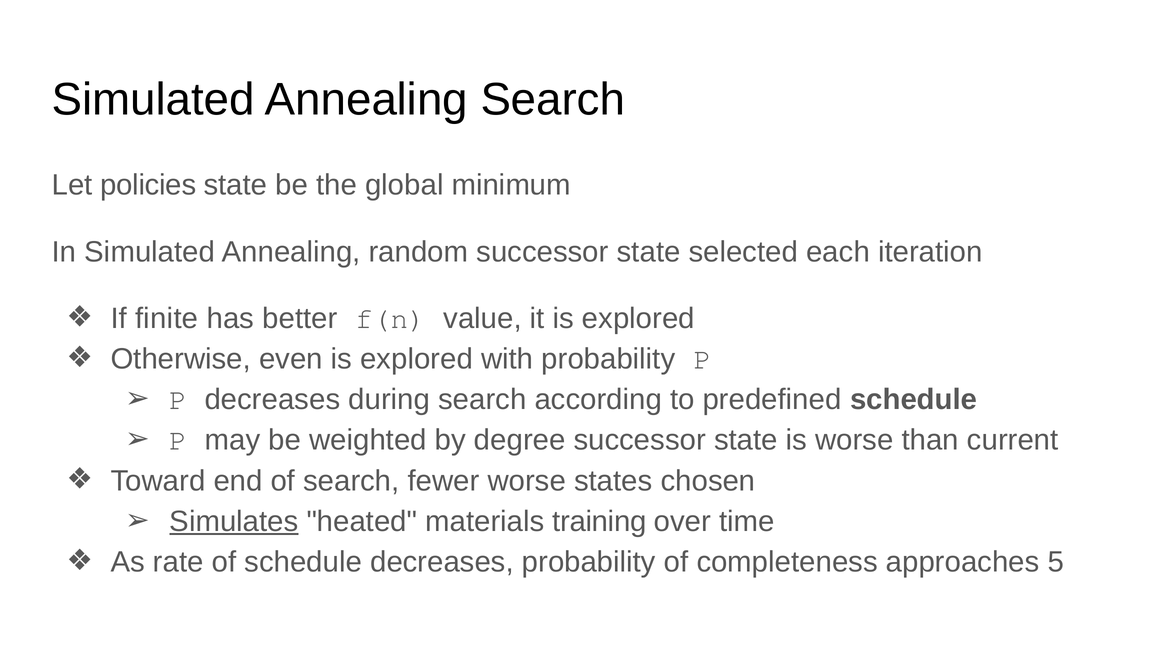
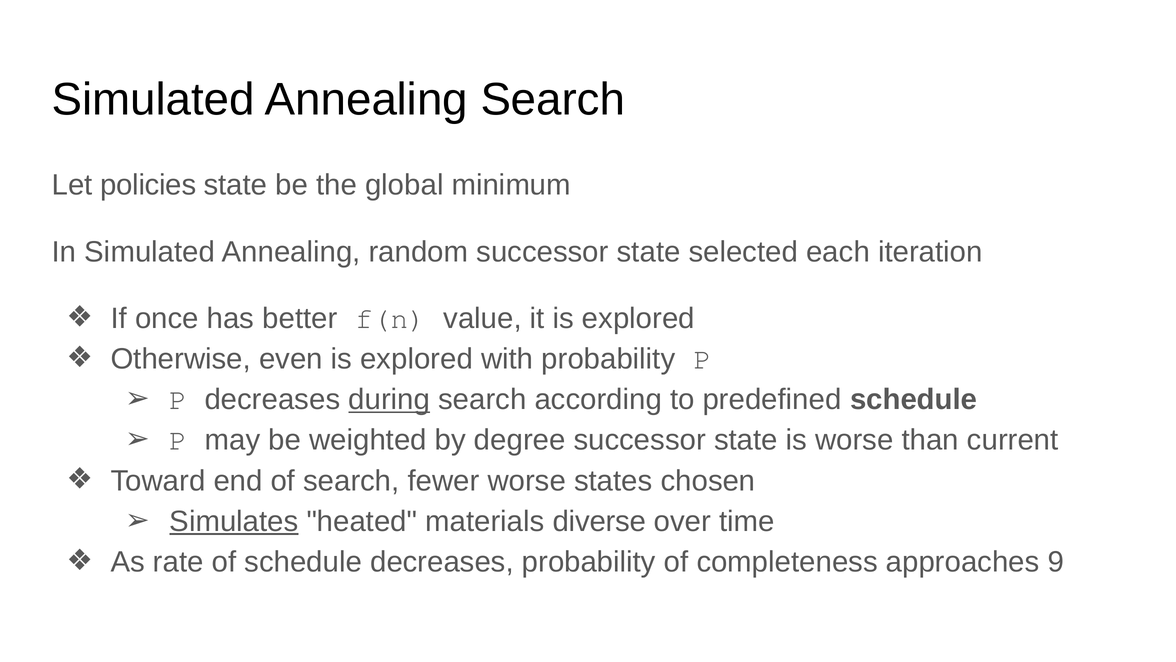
finite: finite -> once (167, 318)
during underline: none -> present (389, 399)
training: training -> diverse (599, 521)
5: 5 -> 9 (1056, 562)
